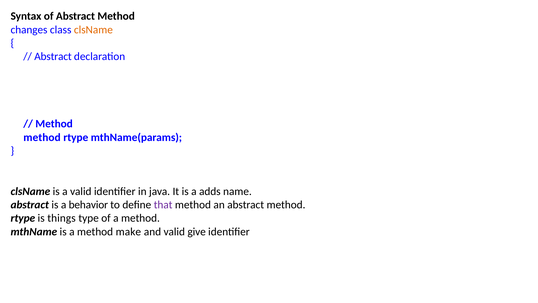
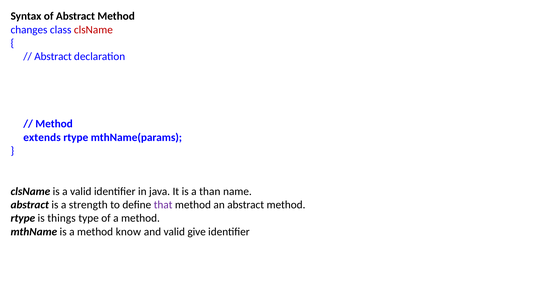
clsName colour: orange -> red (93, 30)
method: method -> extends (42, 137)
adds: adds -> than (210, 191)
behavior: behavior -> strength (88, 205)
make: make -> know (128, 231)
